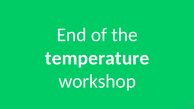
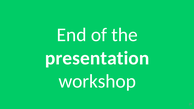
temperature: temperature -> presentation (97, 58)
